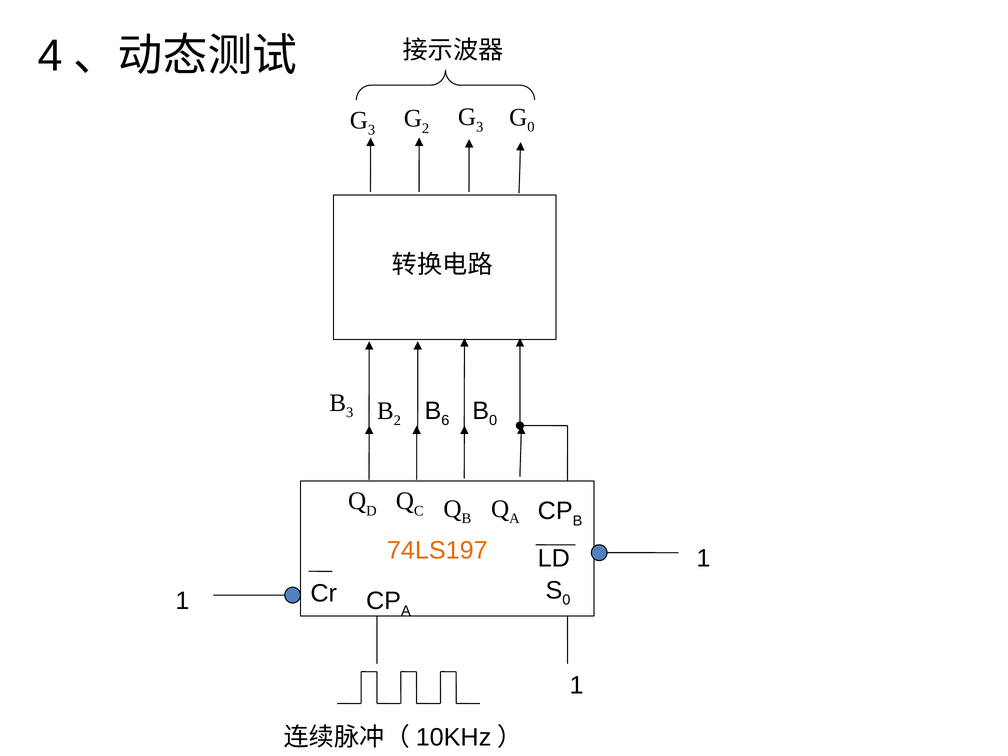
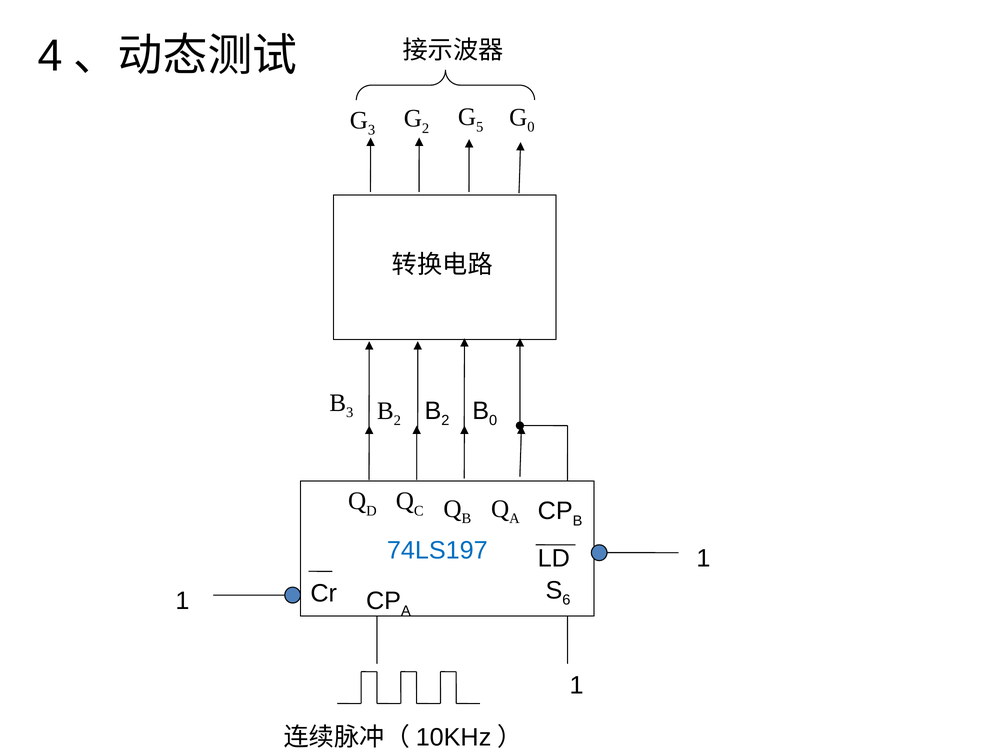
3: 3 -> 5 (480, 127)
6: 6 -> 2 (445, 421)
74LS197 colour: orange -> blue (437, 551)
0: 0 -> 6 (566, 600)
